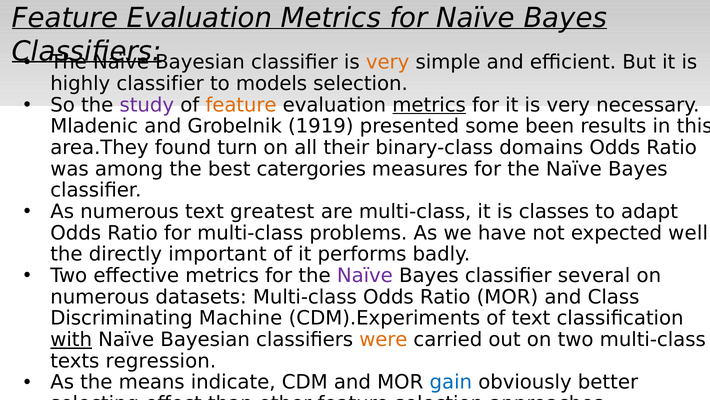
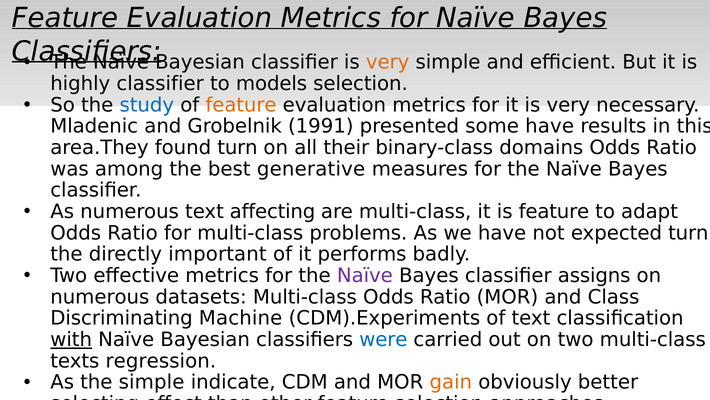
study colour: purple -> blue (147, 105)
metrics underline: present -> none (429, 105)
1919: 1919 -> 1991 (321, 126)
some been: been -> have (550, 126)
catergories: catergories -> generative (311, 169)
greatest: greatest -> affecting (272, 211)
is classes: classes -> feature (554, 211)
expected well: well -> turn (688, 233)
several: several -> assigns (594, 275)
were colour: orange -> blue (383, 339)
the means: means -> simple (152, 382)
gain colour: blue -> orange (451, 382)
